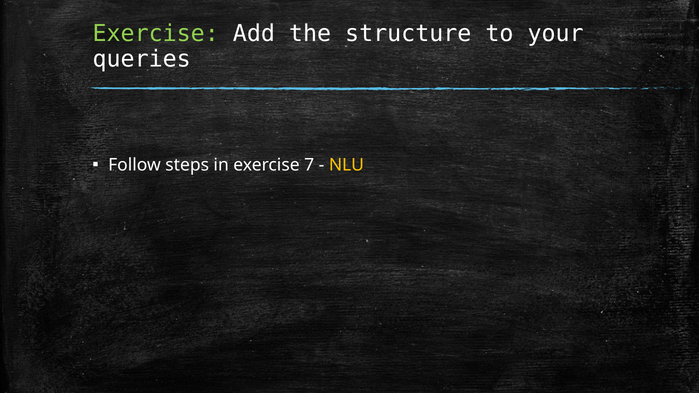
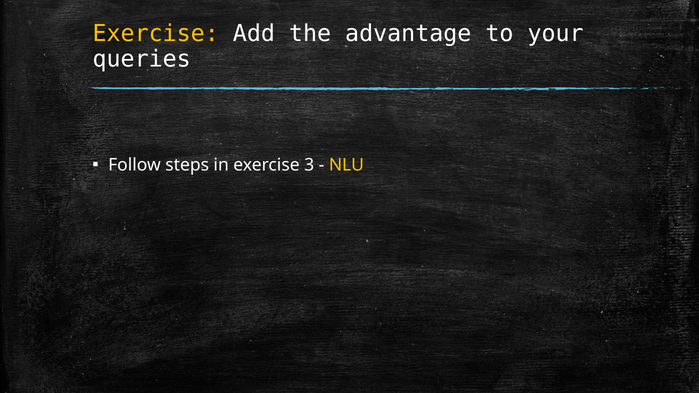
Exercise colour: light green -> yellow (156, 34)
structure: structure -> advantage (408, 34)
7: 7 -> 3 (309, 165)
